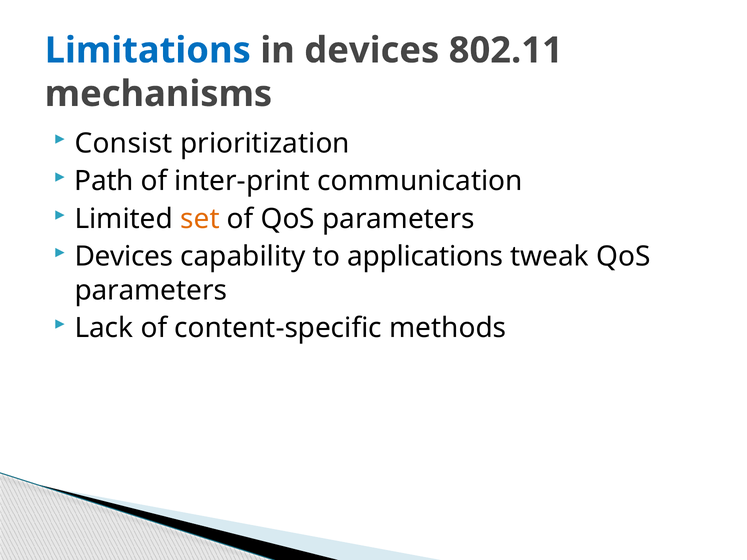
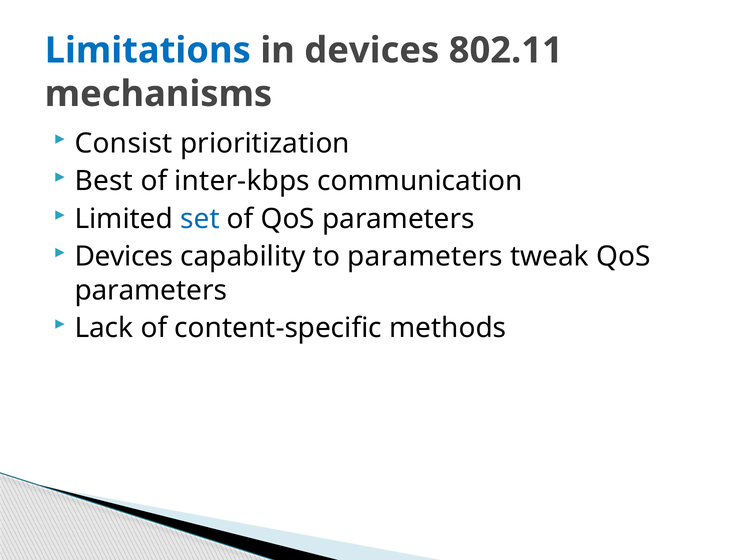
Path: Path -> Best (104, 181)
inter-print: inter-print -> inter-kbps (242, 181)
set colour: orange -> blue (200, 219)
to applications: applications -> parameters (425, 257)
